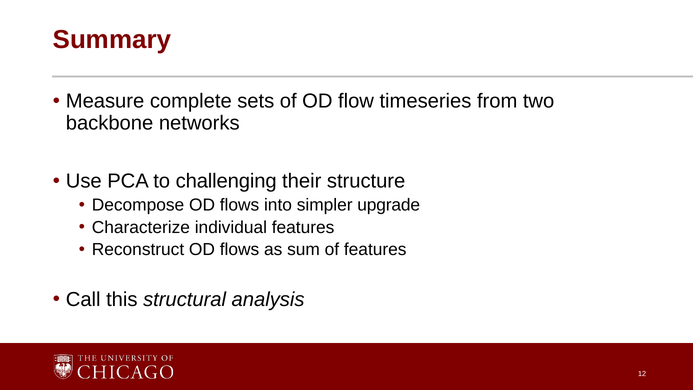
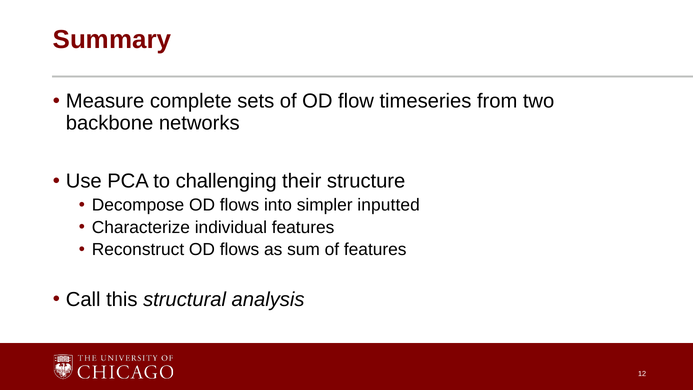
upgrade: upgrade -> inputted (389, 205)
